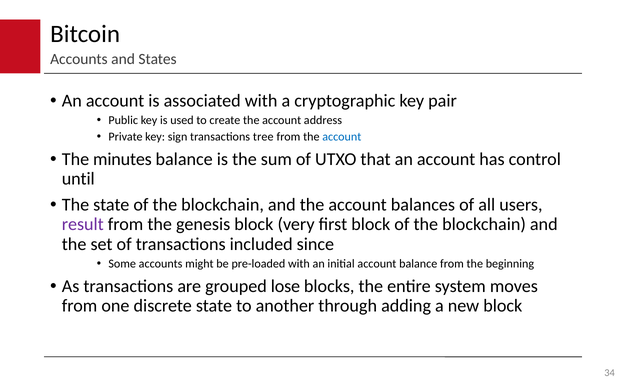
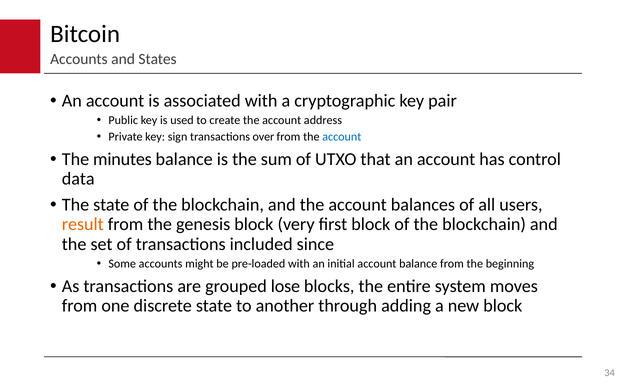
tree: tree -> over (263, 137)
until: until -> data (78, 179)
result colour: purple -> orange (83, 225)
